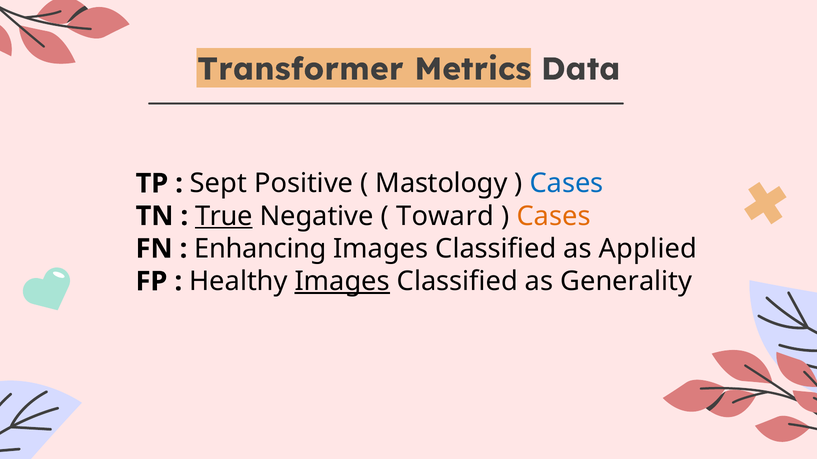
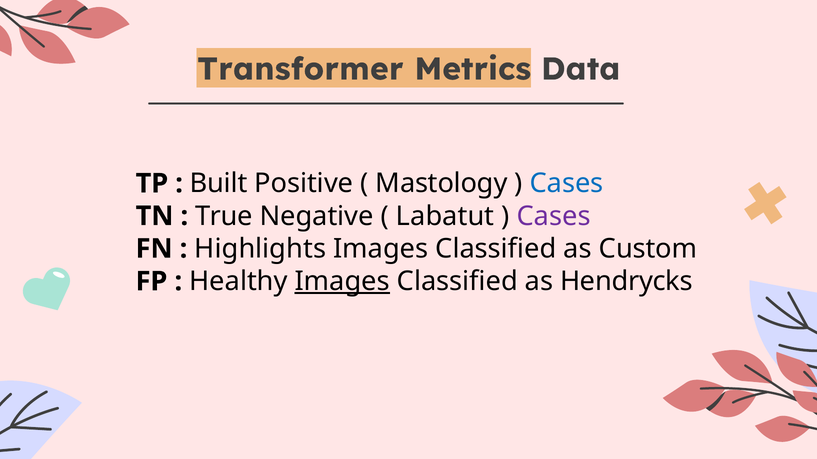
Sept: Sept -> Built (219, 184)
True underline: present -> none (224, 216)
Toward: Toward -> Labatut (445, 216)
Cases colour: orange -> purple (554, 216)
Enhancing: Enhancing -> Highlights (260, 249)
Αpplied: Αpplied -> Custom (648, 249)
Generality: Generality -> Hendrycks (626, 282)
